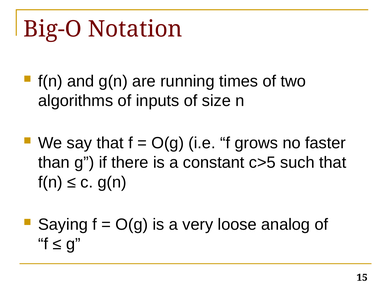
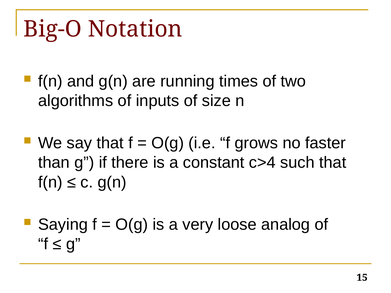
c>5: c>5 -> c>4 (262, 163)
